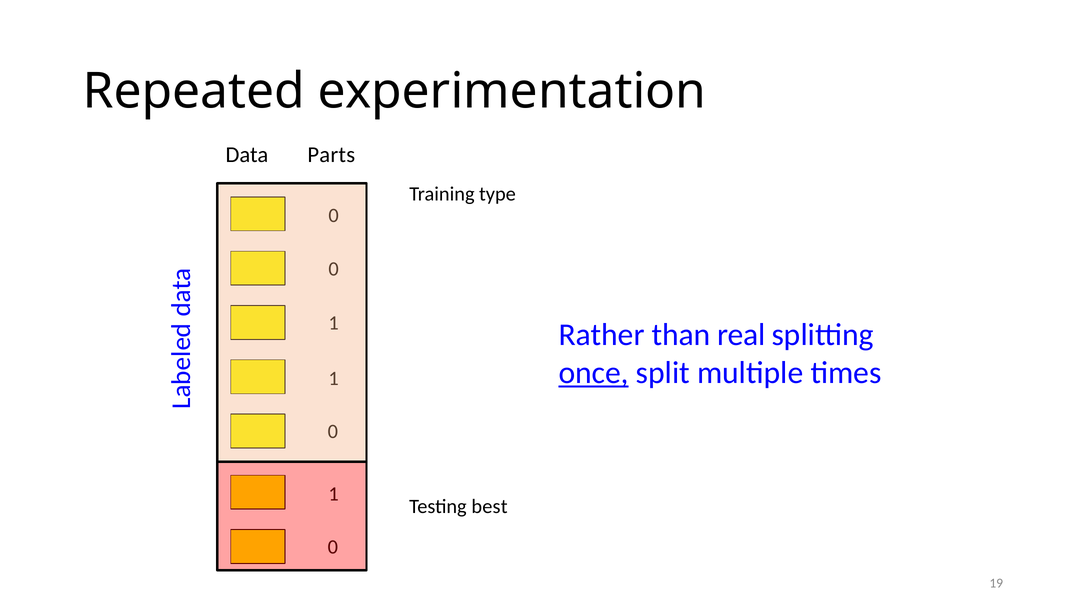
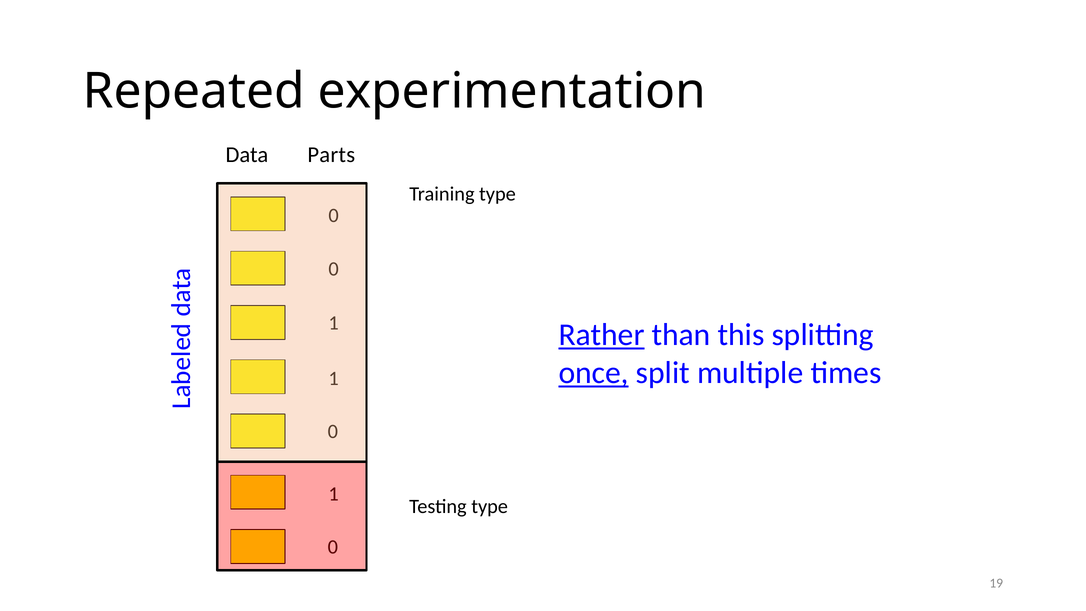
Rather underline: none -> present (602, 335)
real: real -> this (741, 335)
Testing best: best -> type (490, 506)
